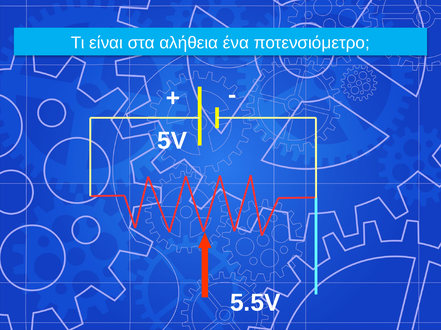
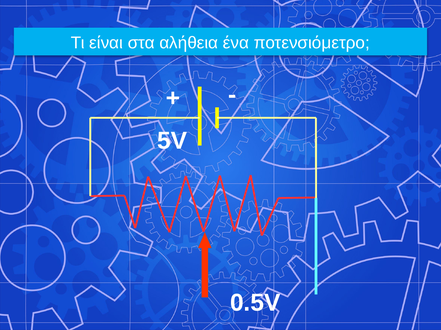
5.5V: 5.5V -> 0.5V (255, 303)
